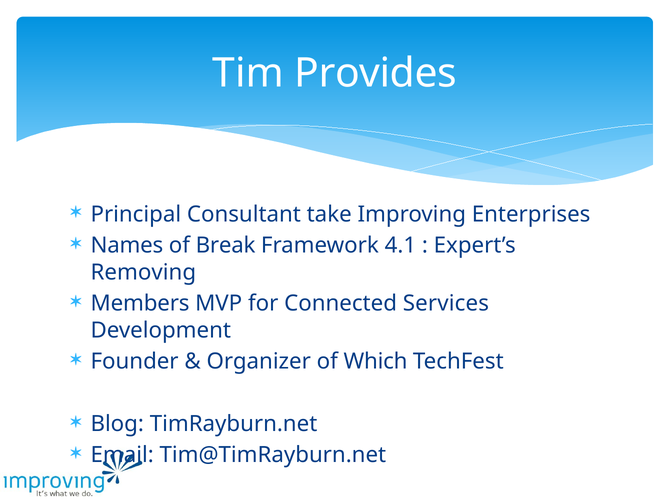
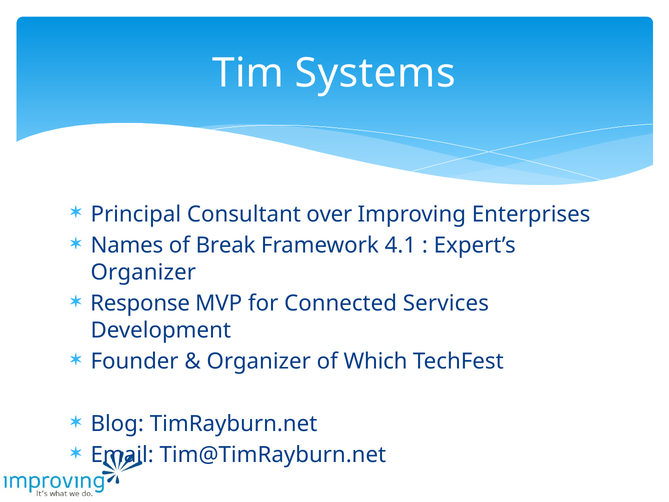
Provides: Provides -> Systems (375, 73)
take: take -> over (329, 214)
Removing: Removing -> Organizer (143, 272)
Members: Members -> Response (140, 303)
